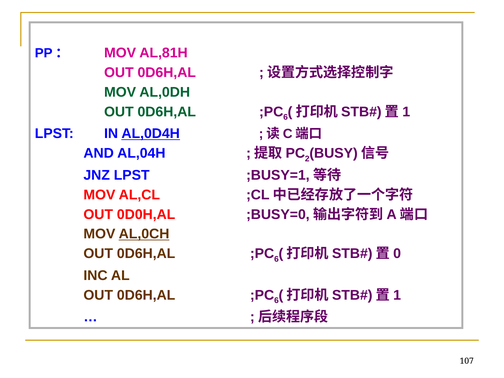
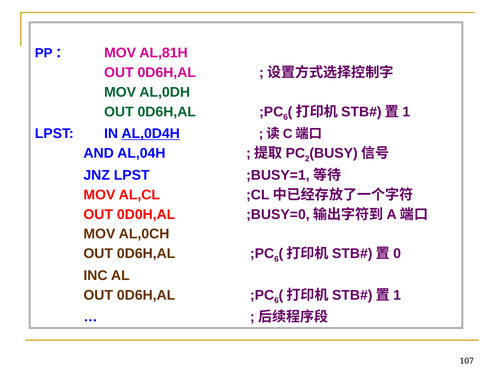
AL,0CH underline: present -> none (144, 234)
